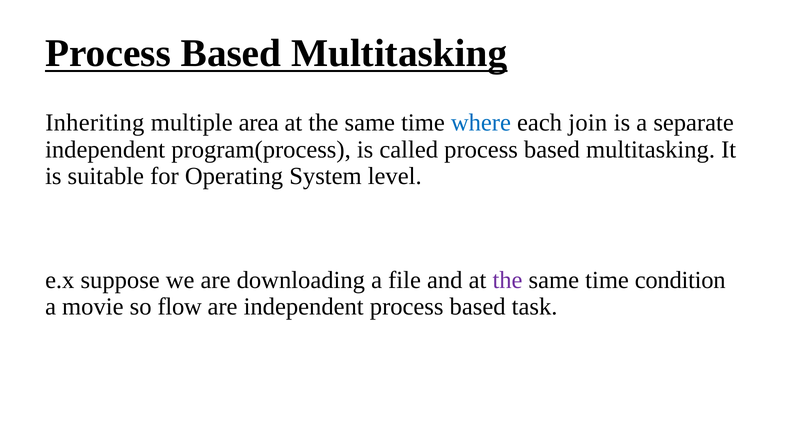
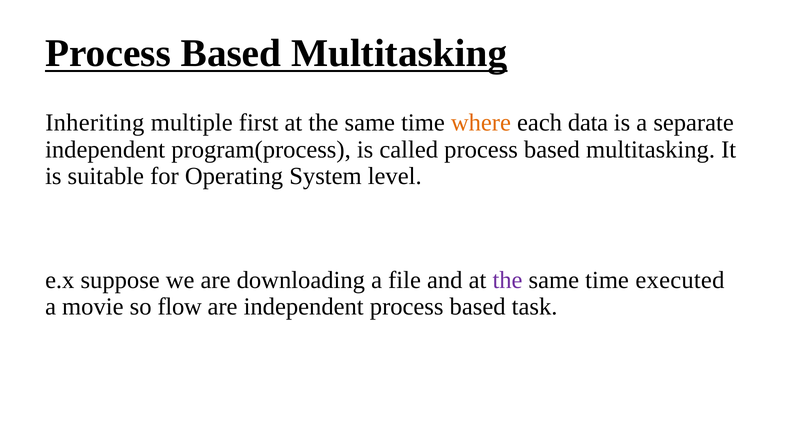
area: area -> first (259, 123)
where colour: blue -> orange (481, 123)
join: join -> data (588, 123)
condition: condition -> executed (680, 281)
